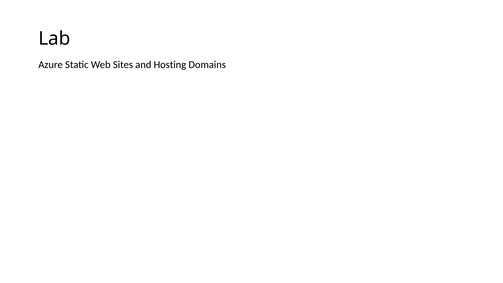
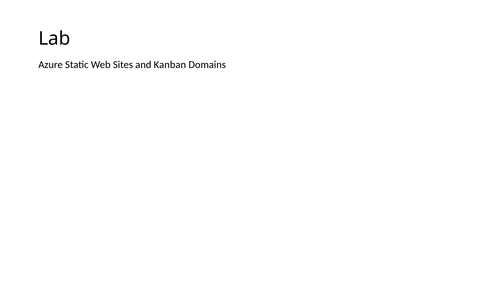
Hosting: Hosting -> Kanban (170, 65)
